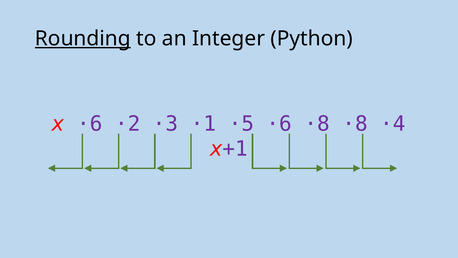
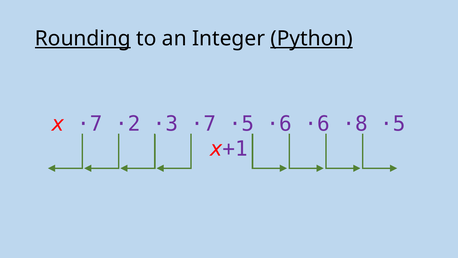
Python underline: none -> present (312, 38)
x ·6: ·6 -> ·7 (90, 124)
·3 ·1: ·1 -> ·7 (203, 124)
·6 ·8: ·8 -> ·6 (317, 124)
·8 ·4: ·4 -> ·5 (393, 124)
